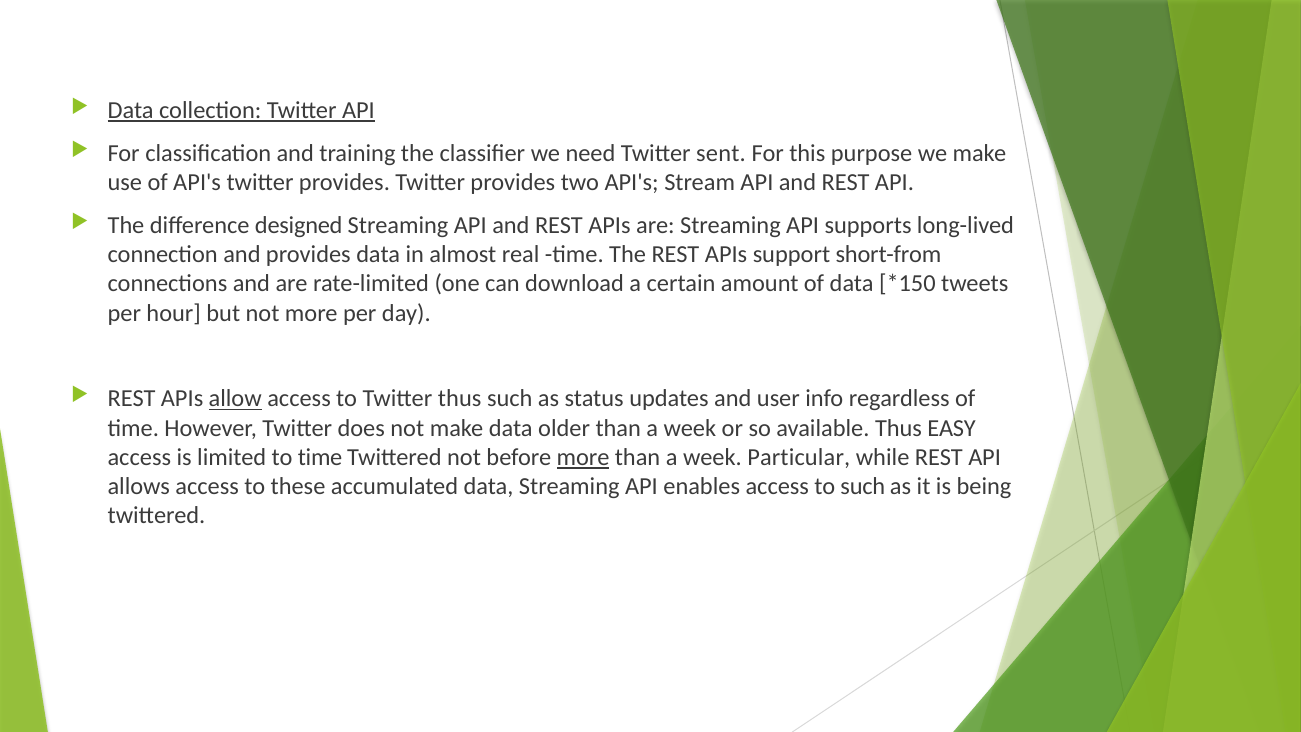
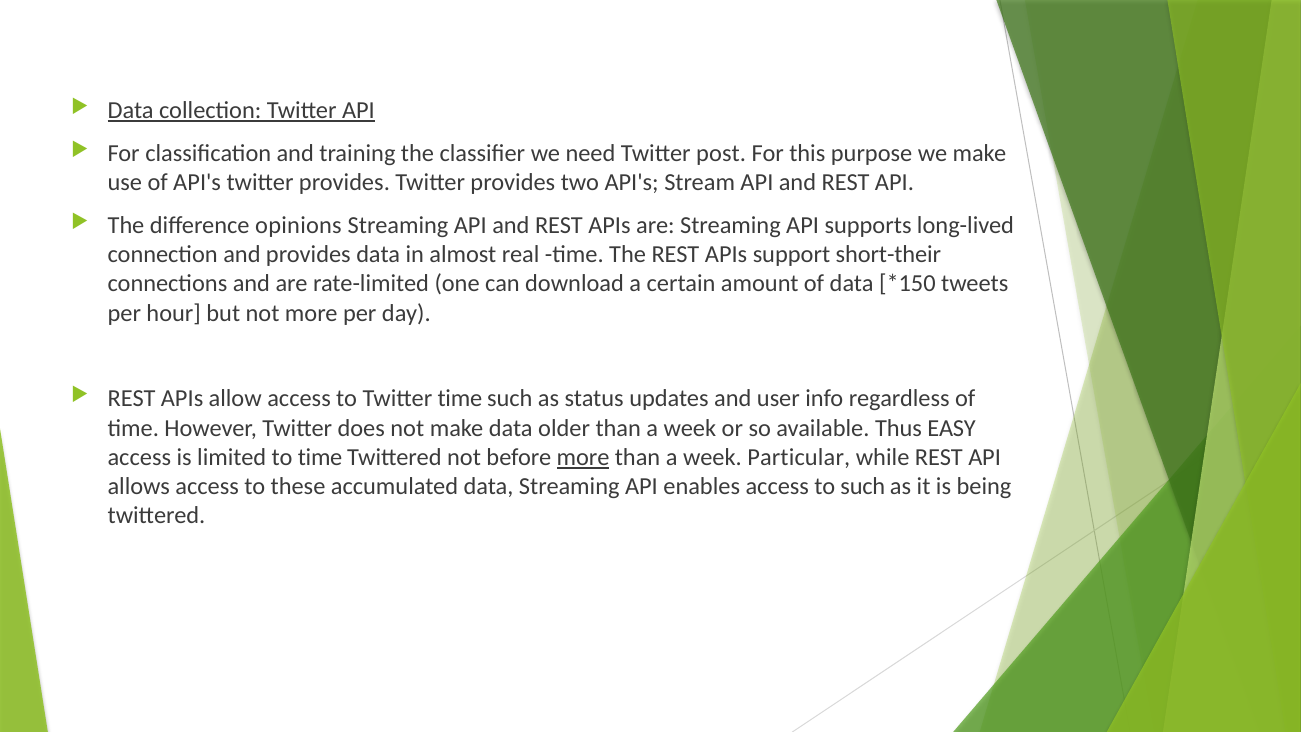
sent: sent -> post (721, 153)
designed: designed -> opinions (298, 225)
short-from: short-from -> short-their (888, 254)
allow underline: present -> none (235, 399)
Twitter thus: thus -> time (460, 399)
